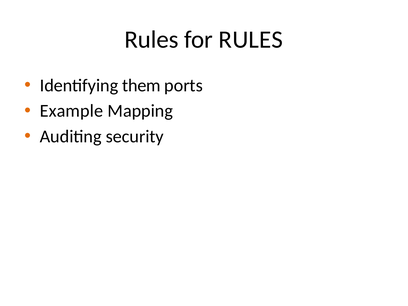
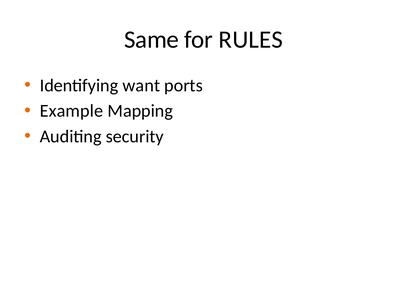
Rules: Rules -> Same (152, 39)
them: them -> want (141, 86)
